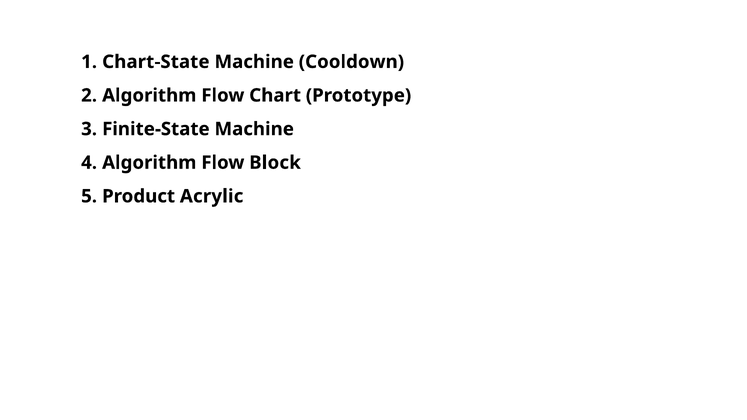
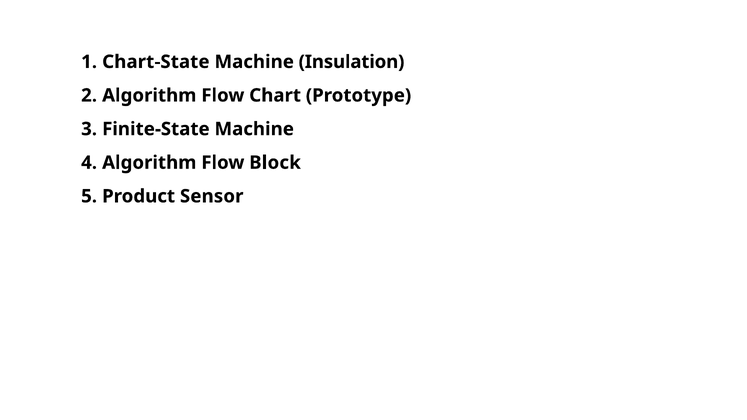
Cooldown: Cooldown -> Insulation (352, 62)
Acrylic: Acrylic -> Sensor (212, 196)
